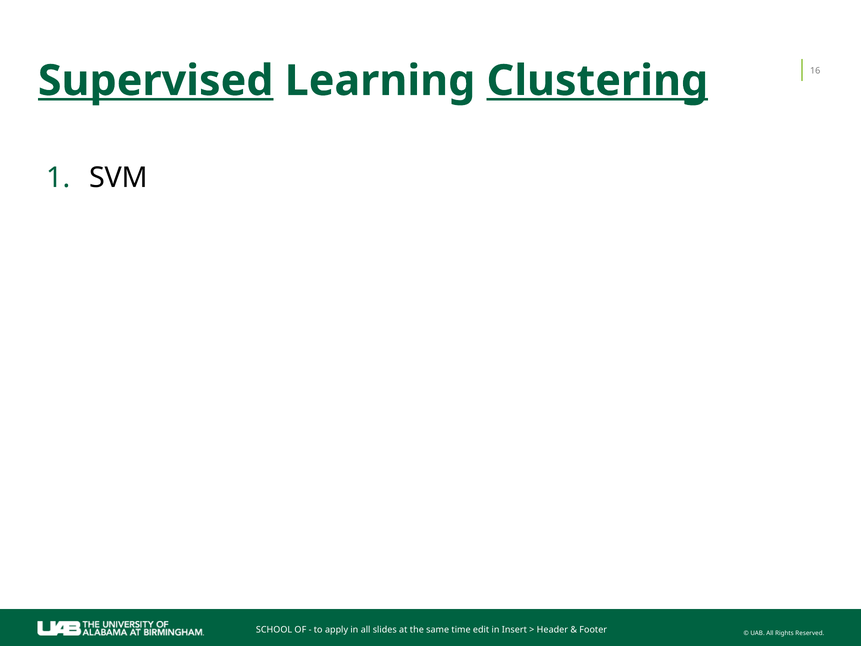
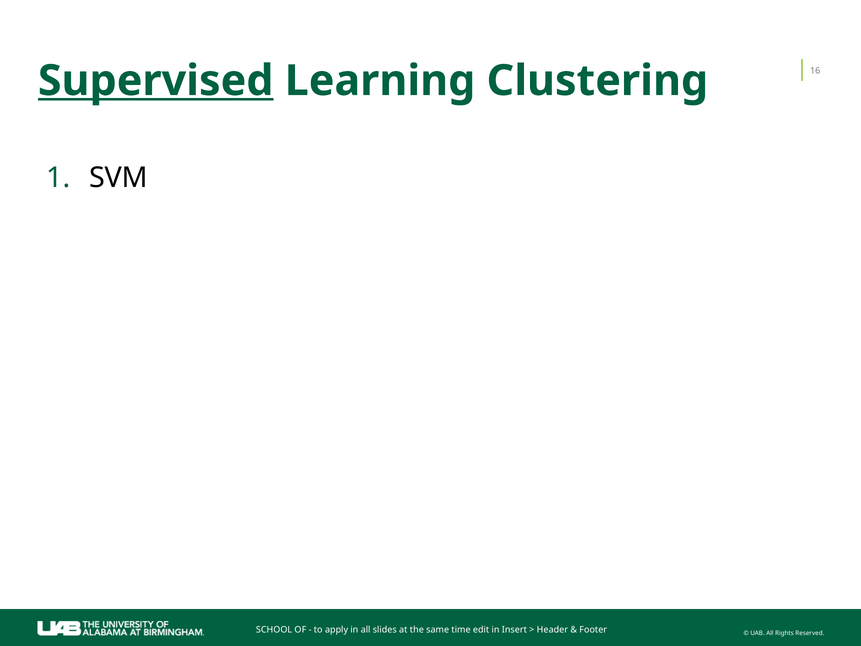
Clustering underline: present -> none (597, 81)
